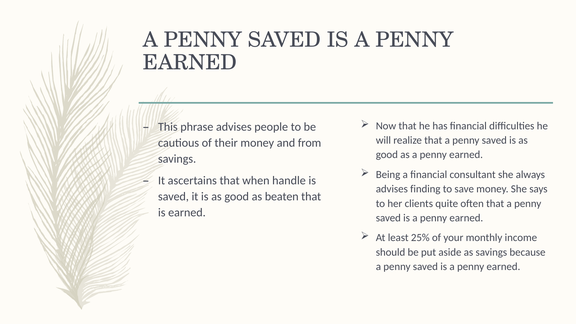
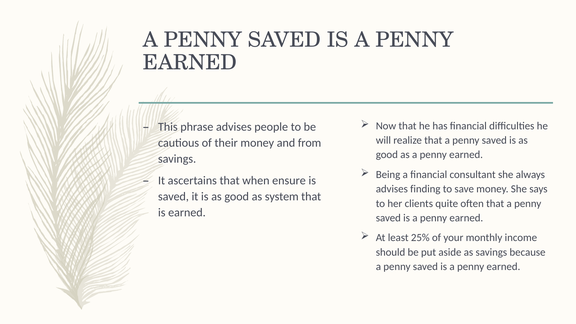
handle: handle -> ensure (289, 181)
beaten: beaten -> system (282, 197)
